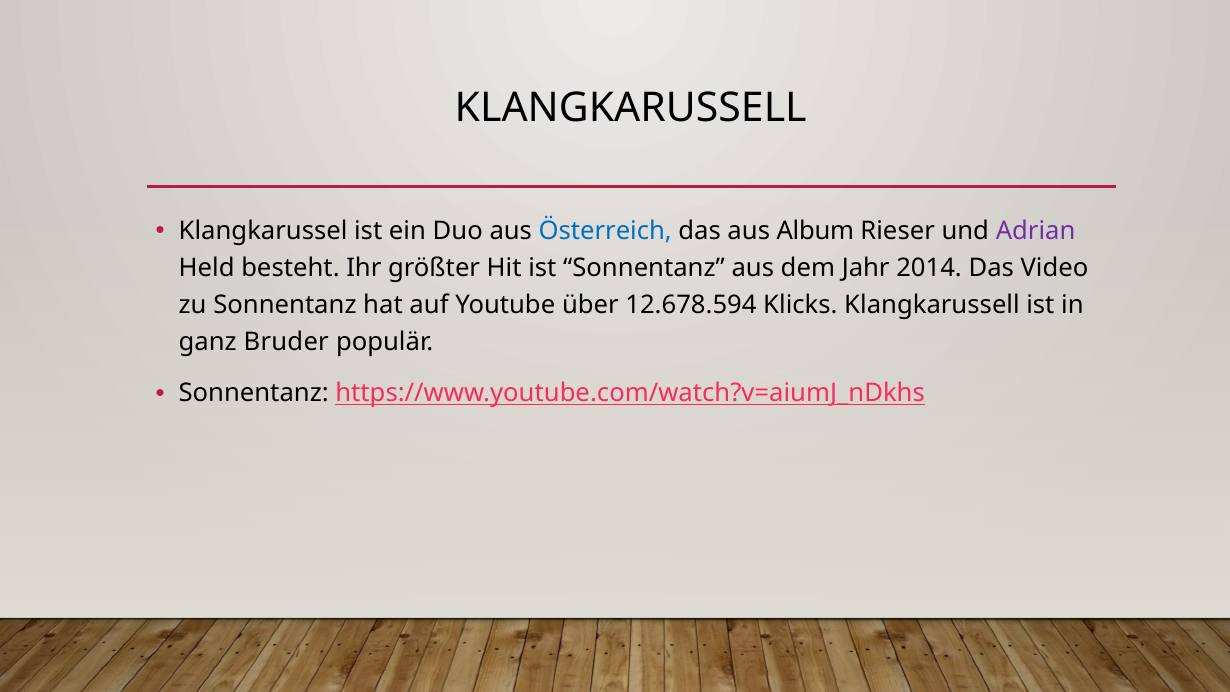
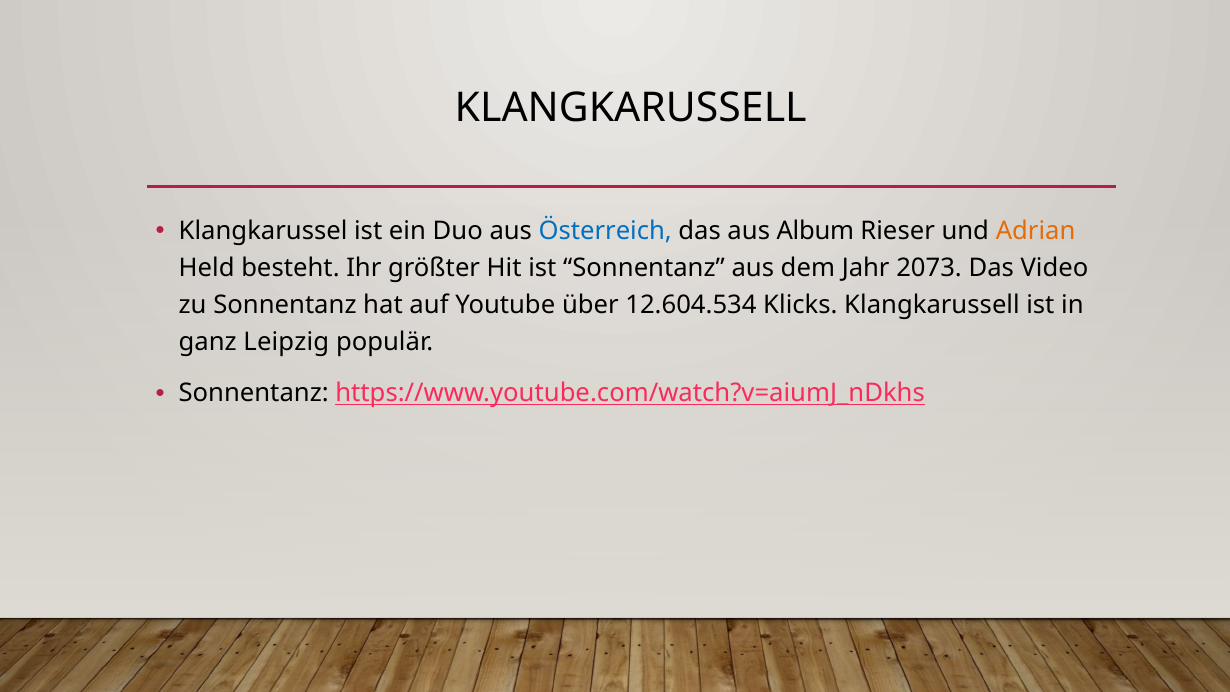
Adrian colour: purple -> orange (1036, 231)
2014: 2014 -> 2073 (929, 268)
12.678.594: 12.678.594 -> 12.604.534 (691, 305)
Bruder: Bruder -> Leipzig (286, 342)
